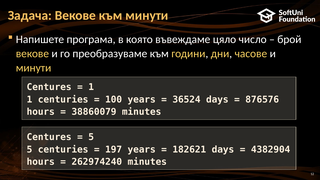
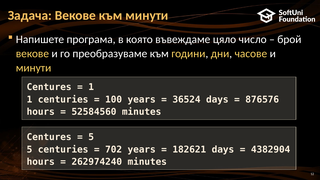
38860079: 38860079 -> 52584560 (94, 112)
197: 197 -> 702 (114, 150)
